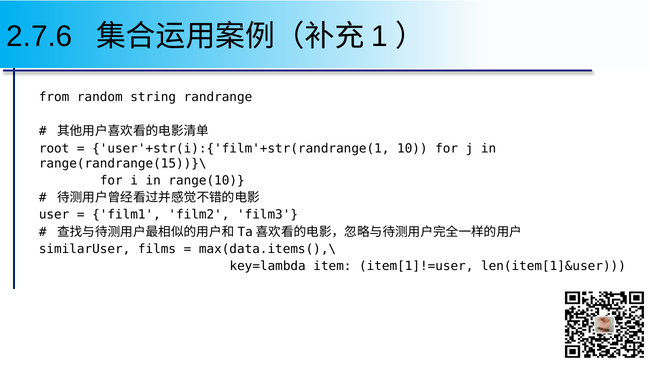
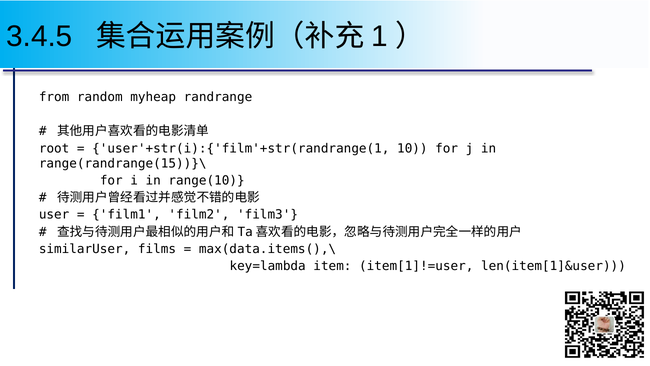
2.7.6: 2.7.6 -> 3.4.5 (39, 36)
string: string -> myheap (153, 97)
